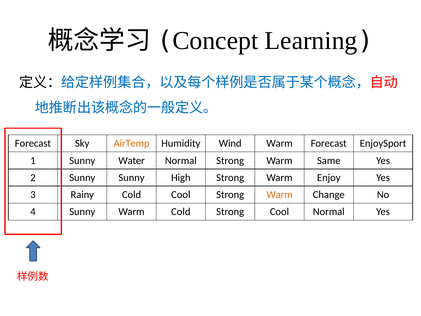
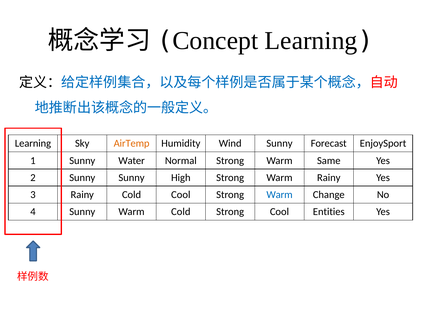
Forecast: Forecast -> Learning (33, 143)
Wind Warm: Warm -> Sunny (279, 143)
Warm Enjoy: Enjoy -> Rainy (329, 177)
Warm colour: orange -> blue (280, 195)
Cool Normal: Normal -> Entities (329, 212)
